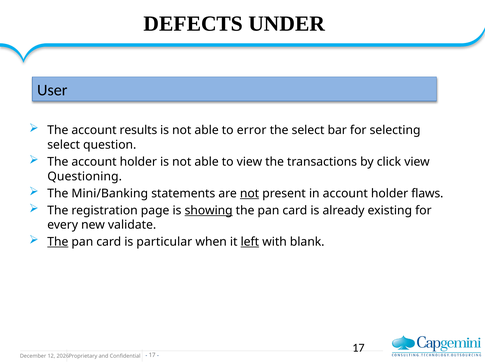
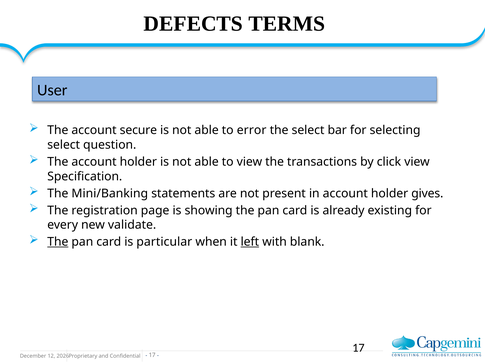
UNDER: UNDER -> TERMS (287, 24)
results: results -> secure (138, 130)
Questioning: Questioning -> Specification (85, 176)
not underline: present -> none (250, 193)
flaws: flaws -> gives (427, 193)
showing underline: present -> none (209, 210)
